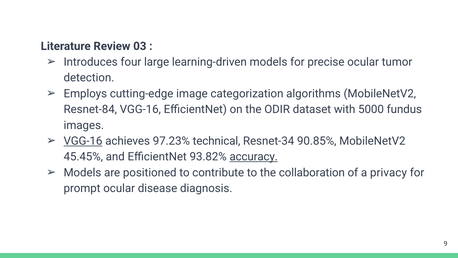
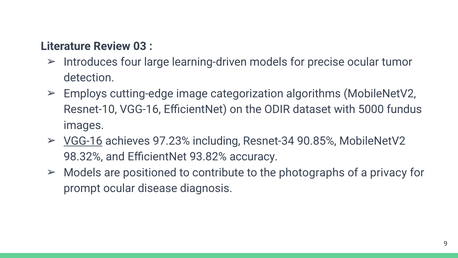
Resnet-84: Resnet-84 -> Resnet-10 (90, 109)
technical: technical -> including (217, 141)
45.45%: 45.45% -> 98.32% (83, 157)
accuracy underline: present -> none (254, 157)
collaboration: collaboration -> photographs (312, 172)
